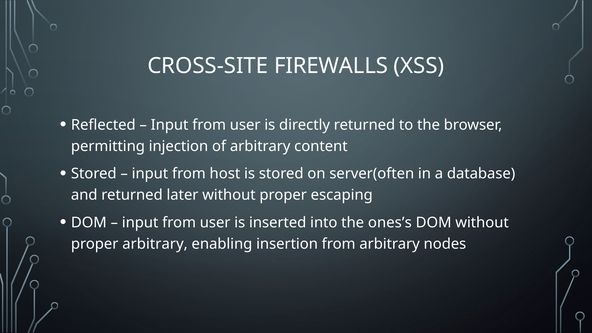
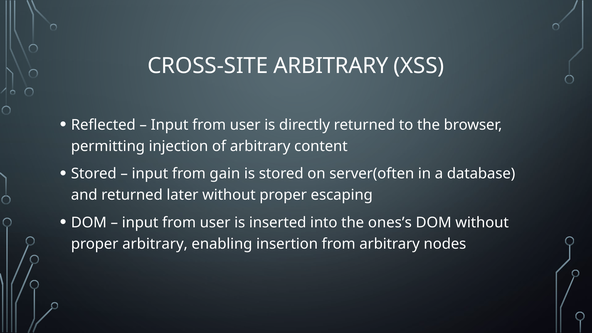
CROSS-SITE FIREWALLS: FIREWALLS -> ARBITRARY (331, 66)
host: host -> gain (225, 174)
